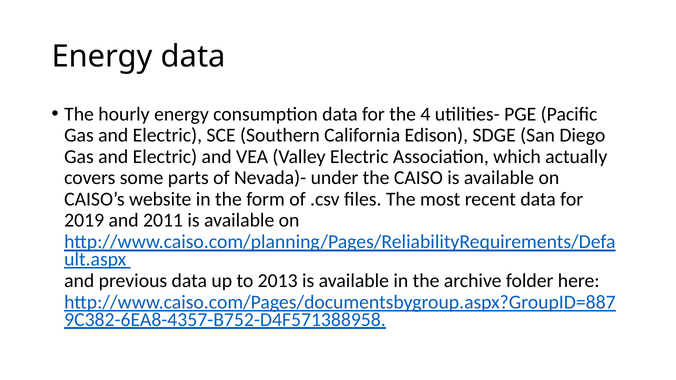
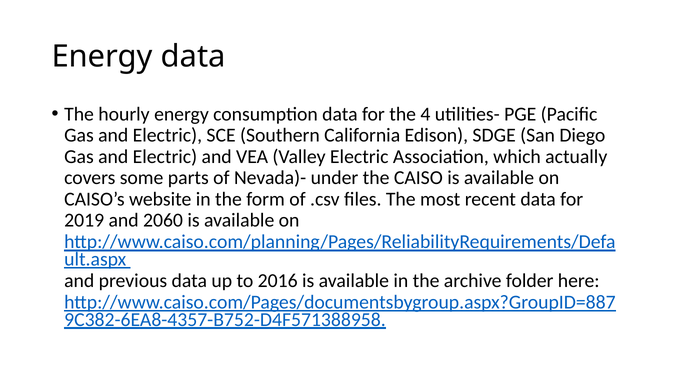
2011: 2011 -> 2060 (163, 221)
2013: 2013 -> 2016 (278, 281)
